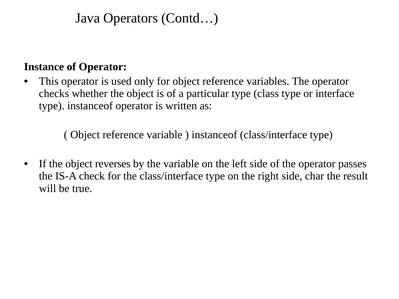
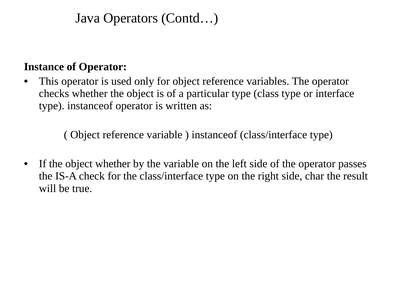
object reverses: reverses -> whether (113, 164)
